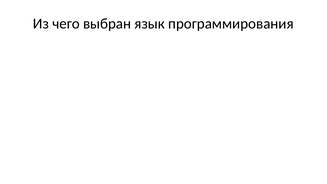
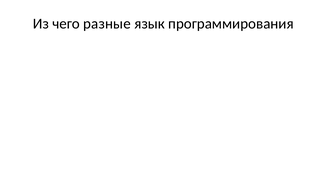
выбран: выбран -> разные (107, 24)
